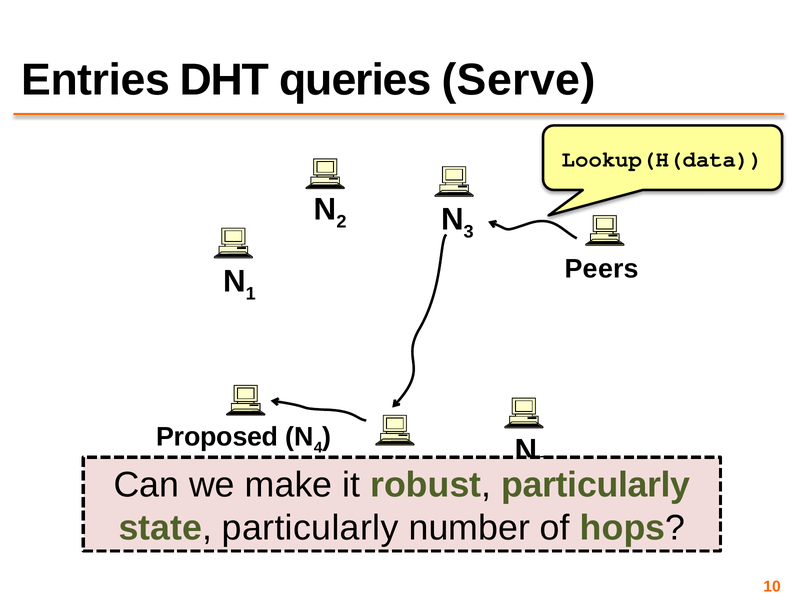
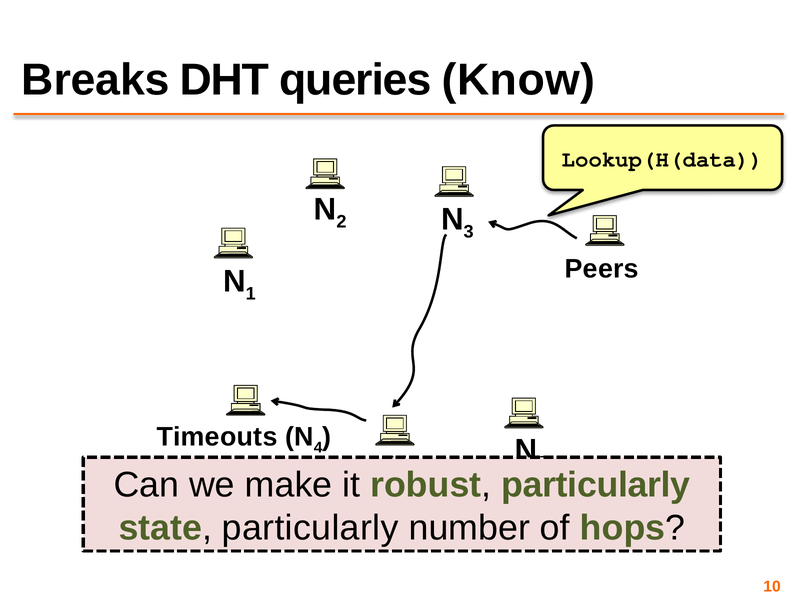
Entries: Entries -> Breaks (96, 80)
Serve: Serve -> Know (519, 80)
Proposed: Proposed -> Timeouts (217, 437)
